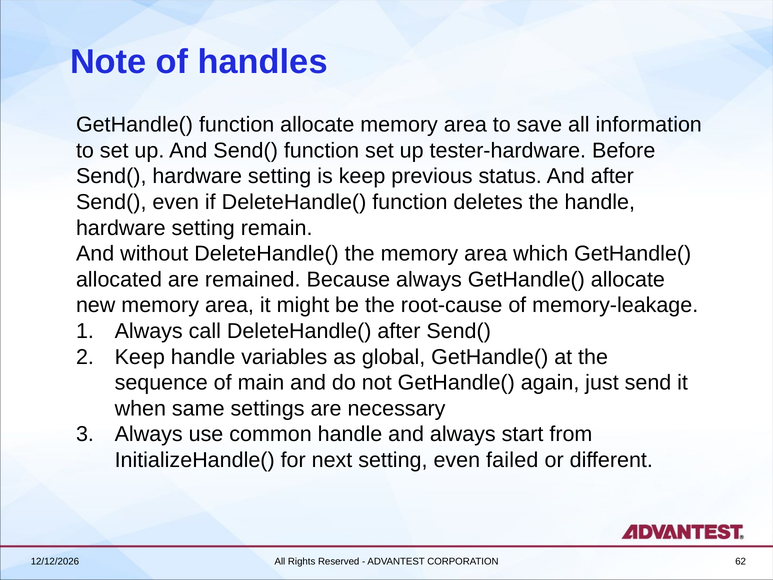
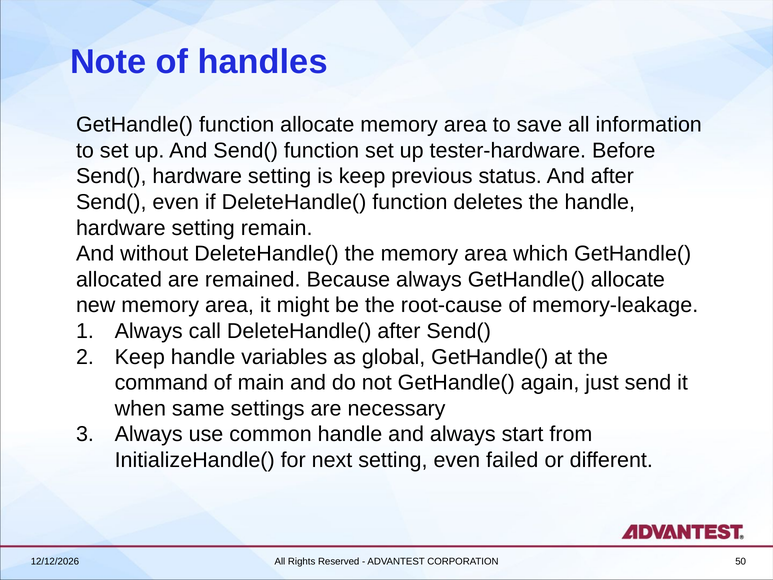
sequence: sequence -> command (161, 383)
62: 62 -> 50 (741, 561)
